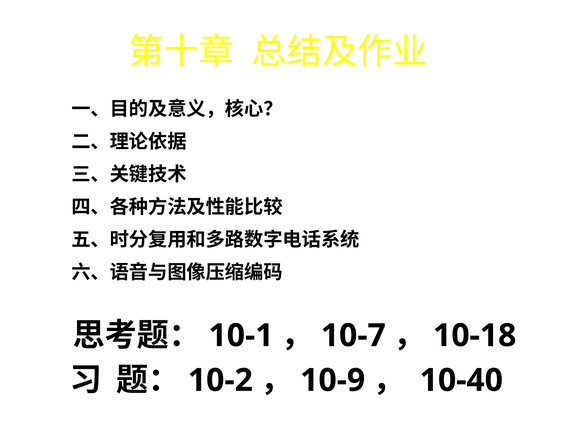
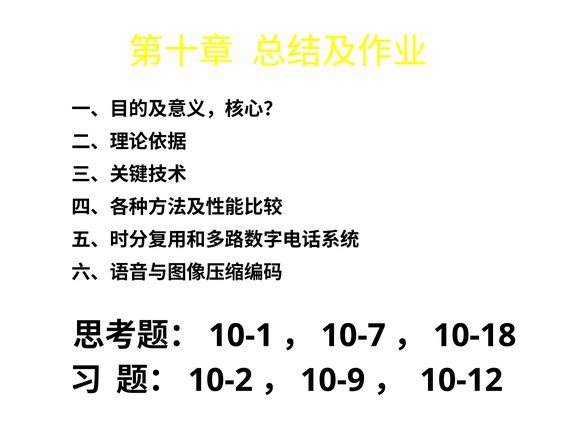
10-40: 10-40 -> 10-12 (461, 380)
